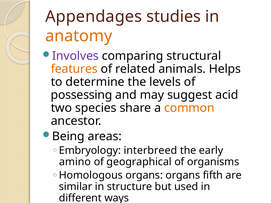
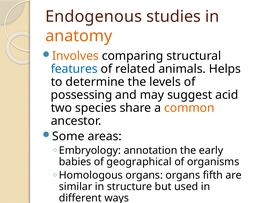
Appendages: Appendages -> Endogenous (94, 16)
Involves colour: purple -> orange (75, 56)
features colour: orange -> blue (74, 69)
Being: Being -> Some (68, 136)
interbreed: interbreed -> annotation (151, 151)
amino: amino -> babies (75, 162)
